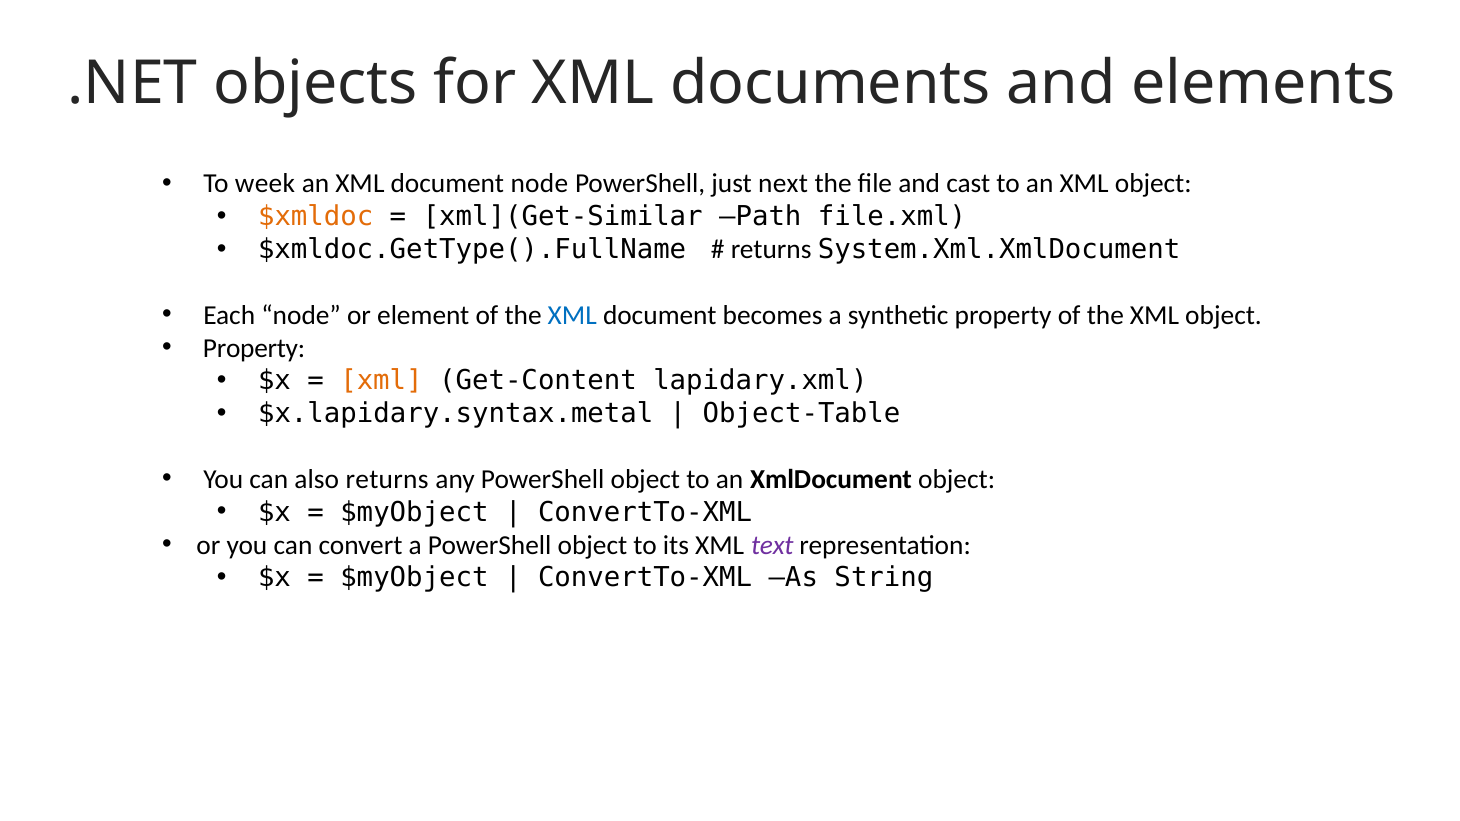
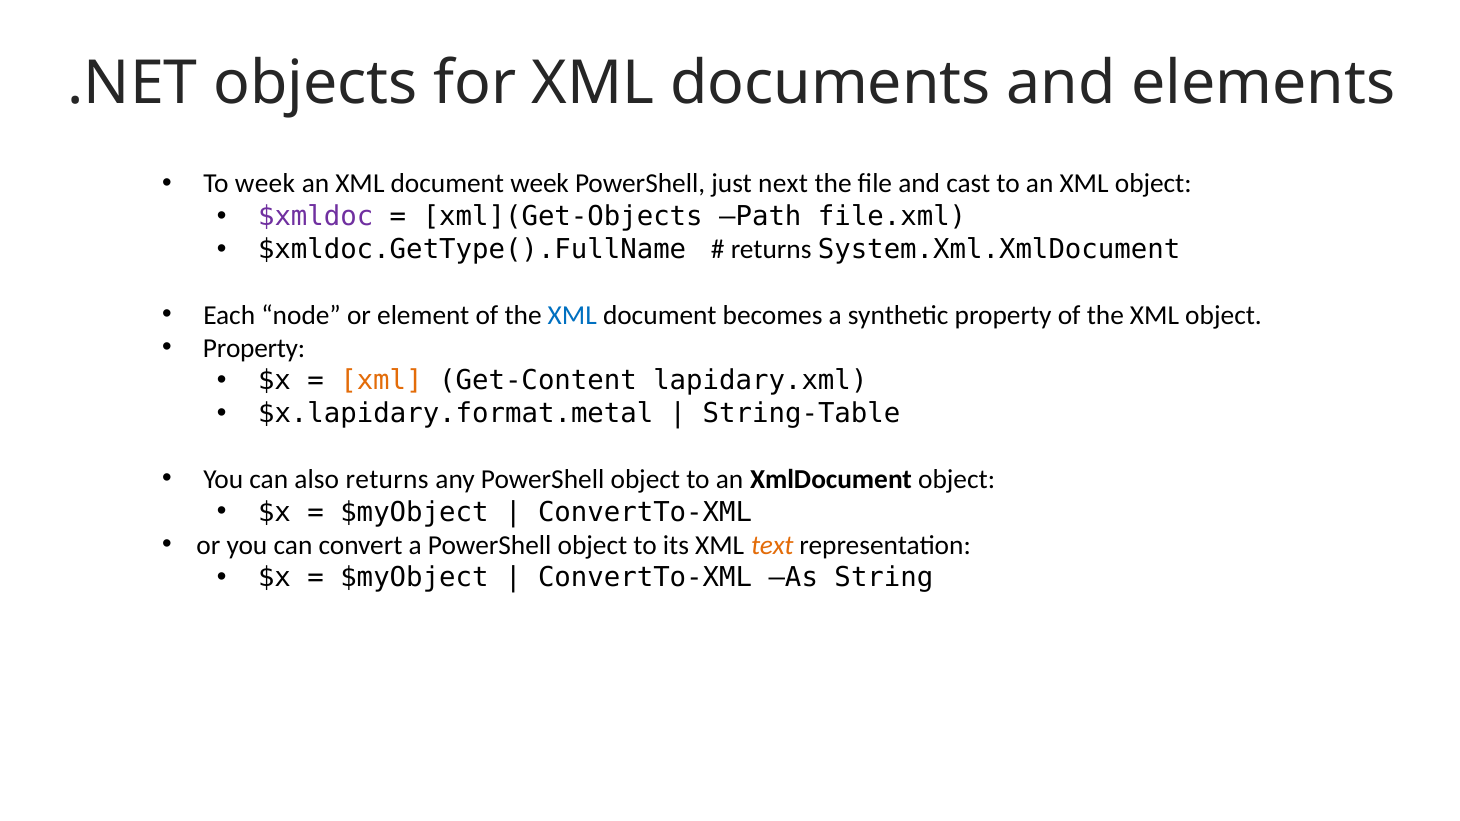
document node: node -> week (540, 184)
$xmldoc colour: orange -> purple (316, 217)
xml](Get-Similar: xml](Get-Similar -> xml](Get-Objects (563, 217)
$x.lapidary.syntax.metal: $x.lapidary.syntax.metal -> $x.lapidary.format.metal (456, 414)
Object-Table: Object-Table -> String-Table (802, 414)
text colour: purple -> orange (772, 545)
